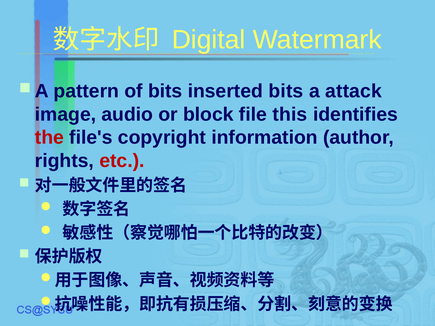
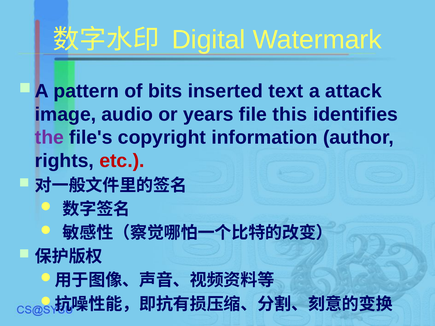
inserted bits: bits -> text (286, 91)
block: block -> years (208, 114)
the colour: red -> purple (49, 138)
